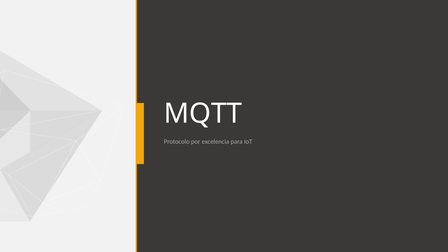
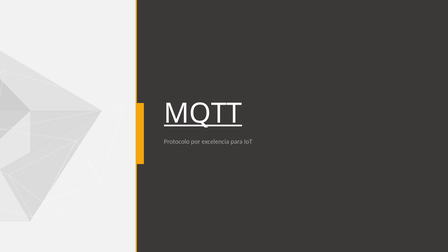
MQTT underline: none -> present (203, 114)
